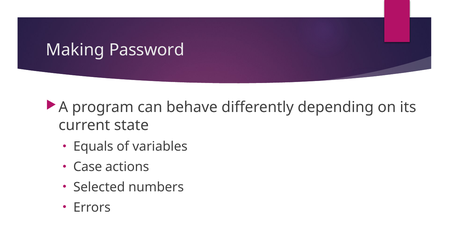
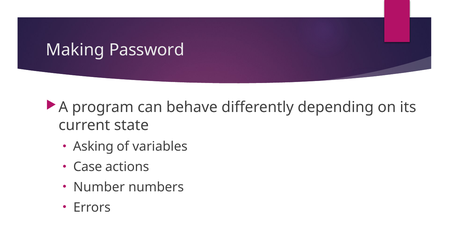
Equals: Equals -> Asking (93, 147)
Selected: Selected -> Number (99, 188)
